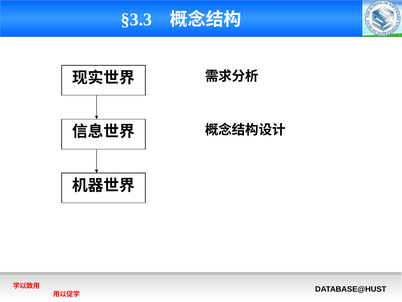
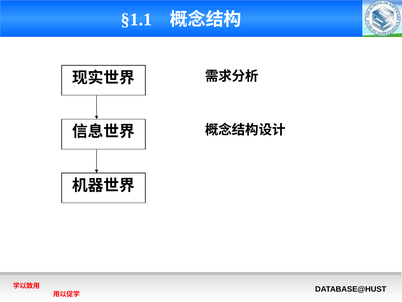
§3.3: §3.3 -> §1.1 (137, 20)
